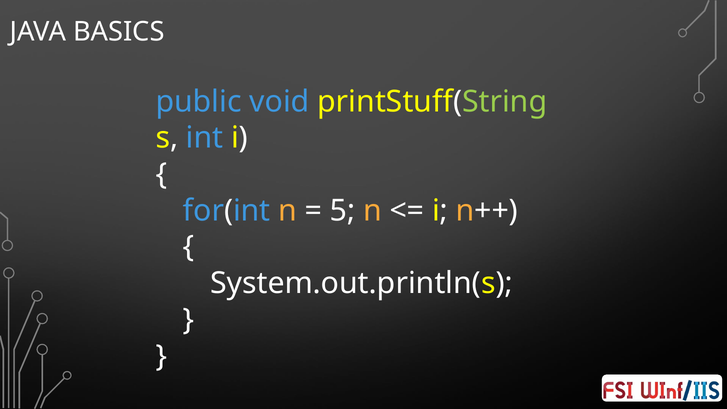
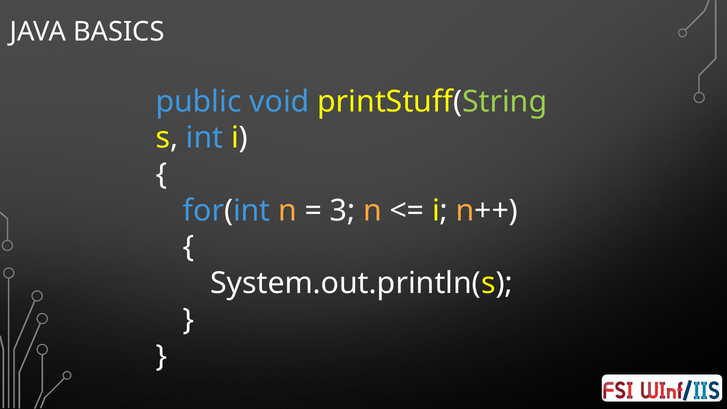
5: 5 -> 3 (342, 211)
